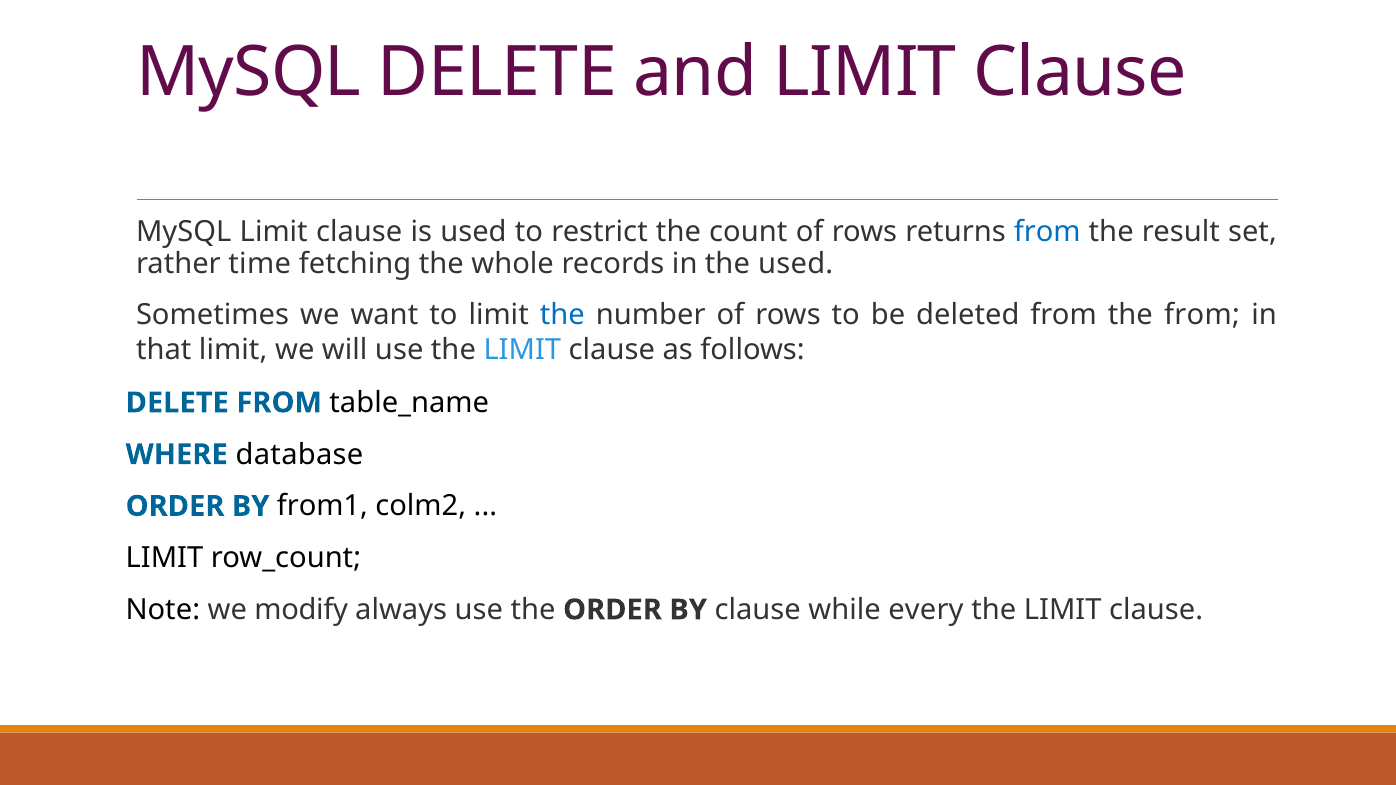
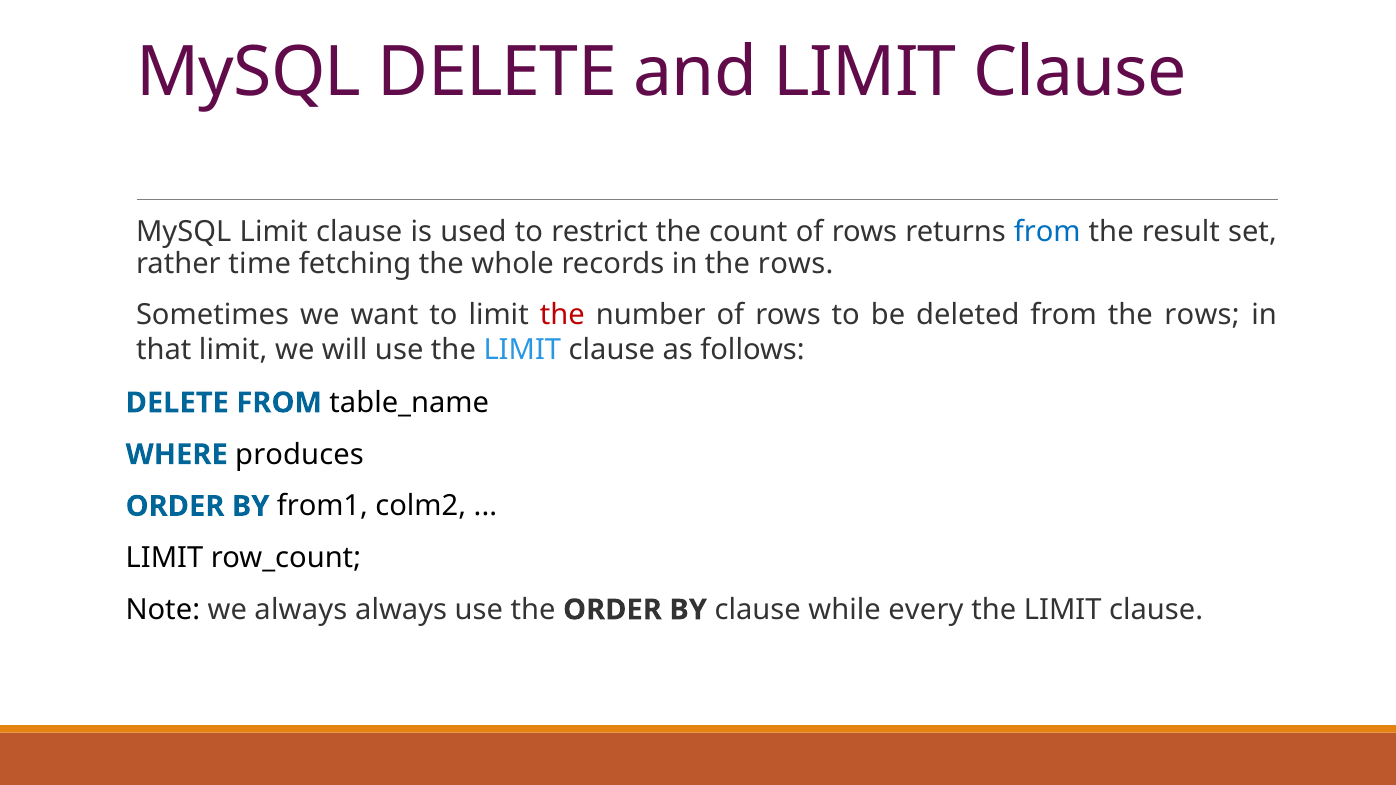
in the used: used -> rows (796, 264)
the colour: blue -> red (562, 315)
from the from: from -> rows (1202, 315)
database: database -> produces (300, 455)
we modify: modify -> always (301, 610)
